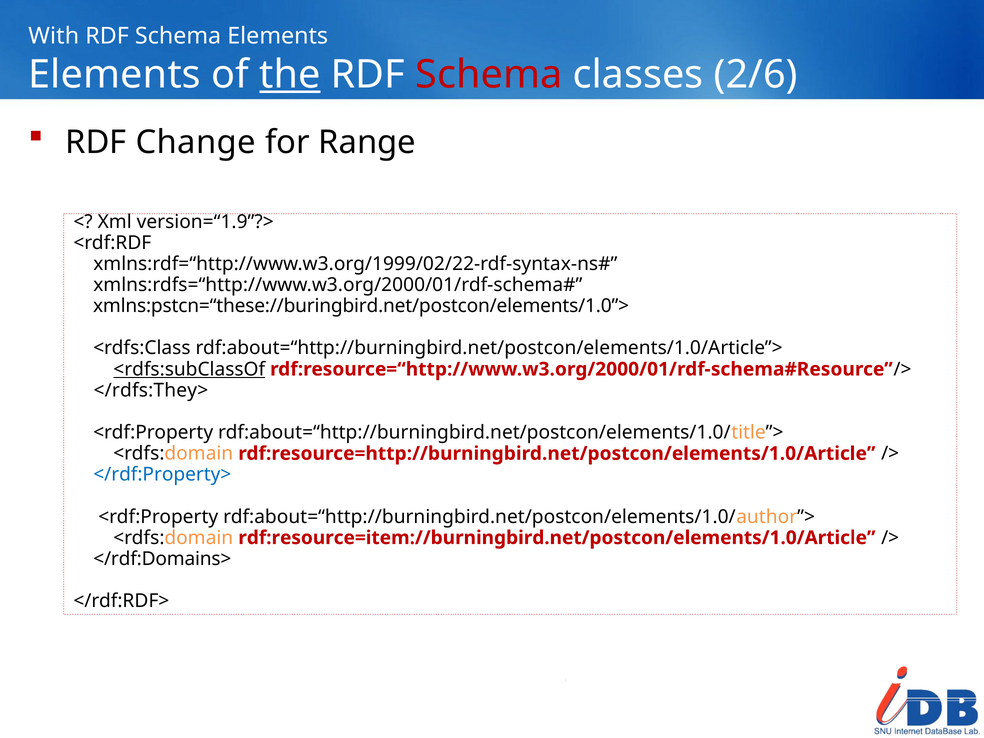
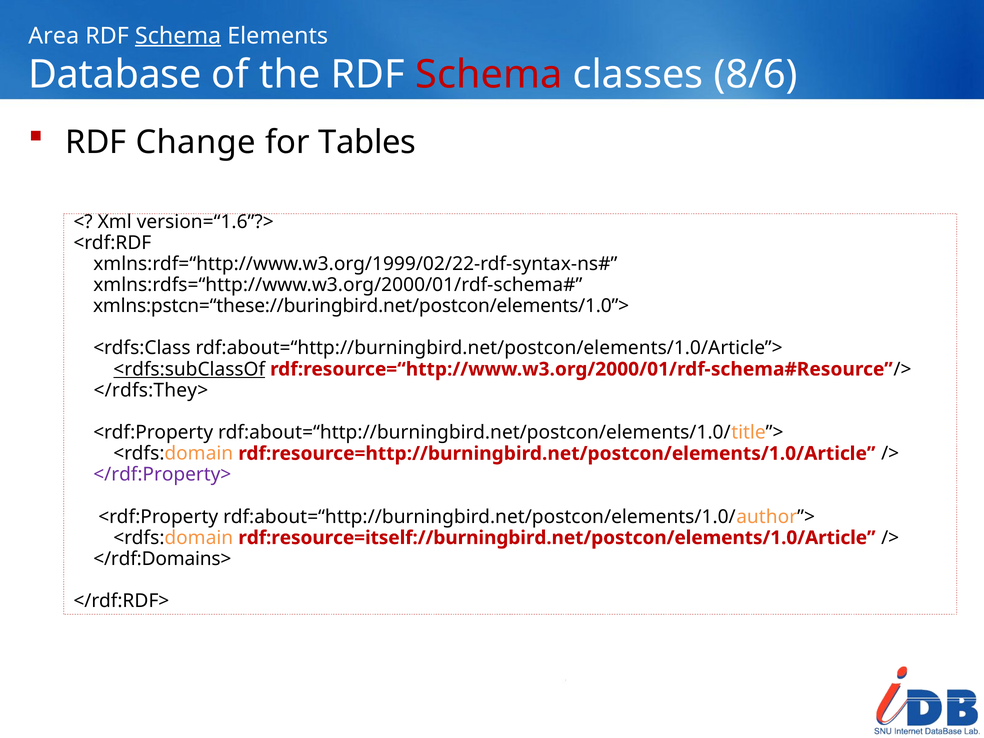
With: With -> Area (54, 36)
Schema underline: none -> present (178, 36)
Elements: Elements -> Database (115, 75)
the underline: present -> none (290, 75)
2/6: 2/6 -> 8/6 (756, 75)
Range: Range -> Tables (367, 142)
version=“1.9”?>: version=“1.9”?> -> version=“1.6”?> (205, 222)
</rdf:Property> colour: blue -> purple (162, 475)
rdf:resource=item://burningbird.net/postcon/elements/1.0/Article: rdf:resource=item://burningbird.net/postcon/elements/1.0/Article -> rdf:resource=itself://burningbird.net/postcon/elements/1.0/Article (557, 538)
